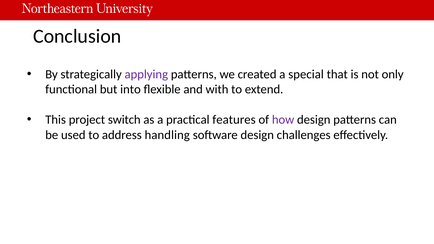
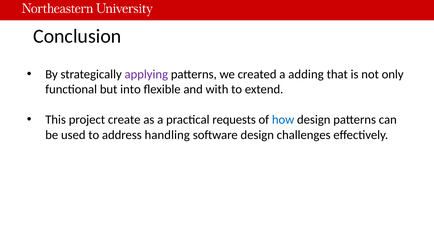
special: special -> adding (306, 74)
switch: switch -> create (124, 120)
features: features -> requests (234, 120)
how colour: purple -> blue (283, 120)
